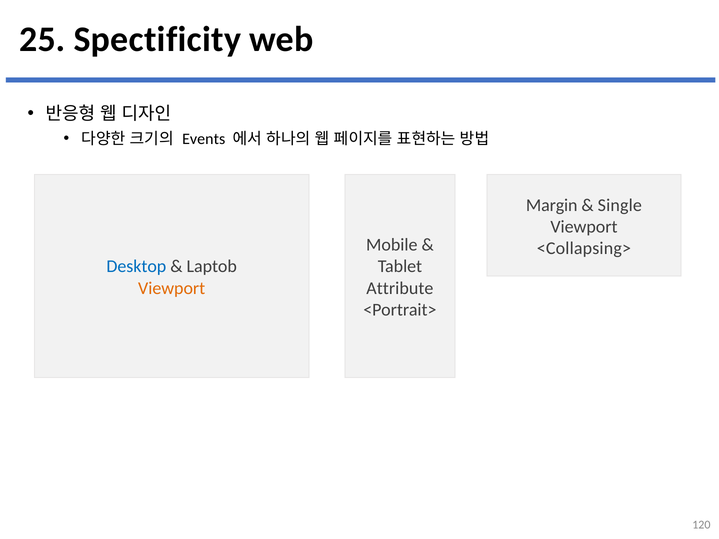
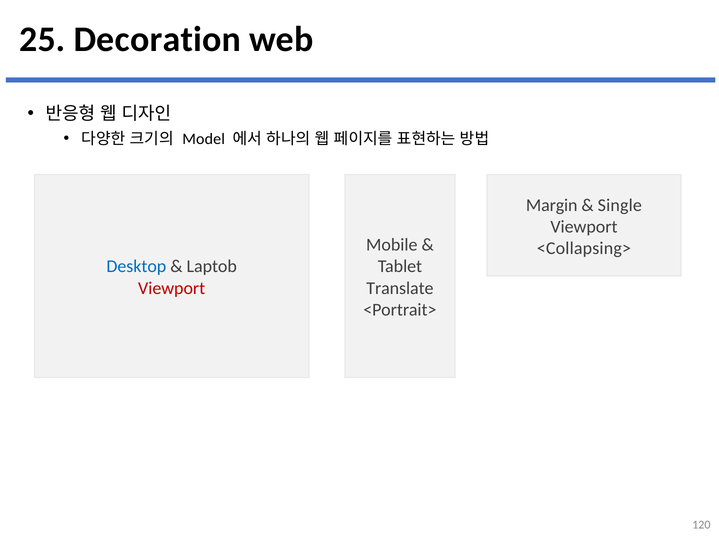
Spectificity: Spectificity -> Decoration (157, 39)
Events: Events -> Model (204, 139)
Viewport colour: orange -> red (172, 288)
Attribute: Attribute -> Translate (400, 288)
